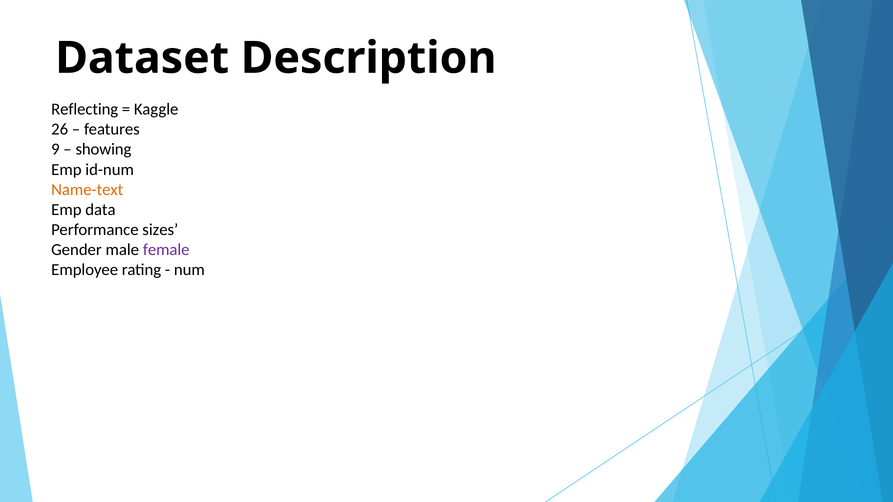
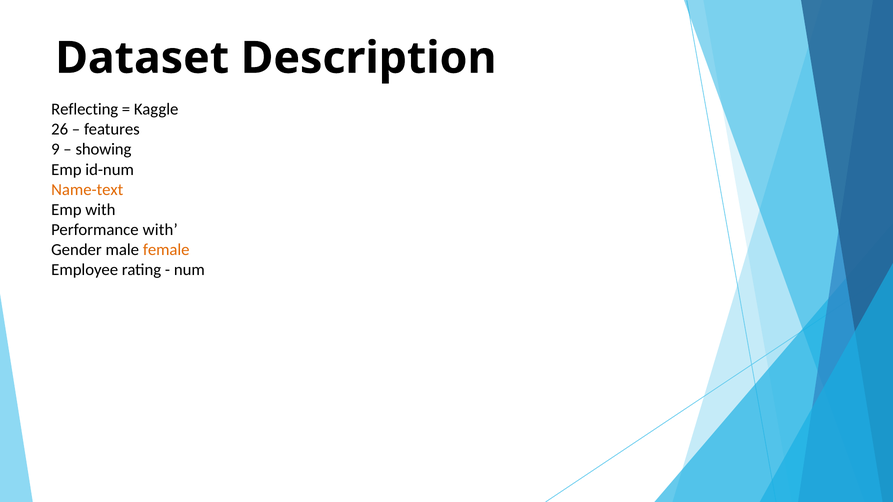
Emp data: data -> with (100, 210)
Performance sizes: sizes -> with (160, 230)
female colour: purple -> orange (166, 250)
